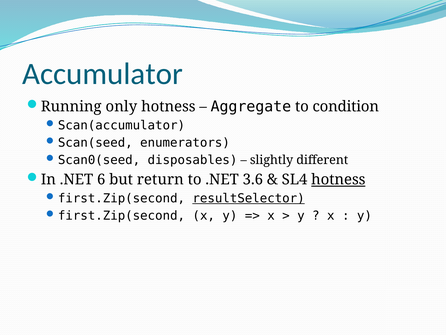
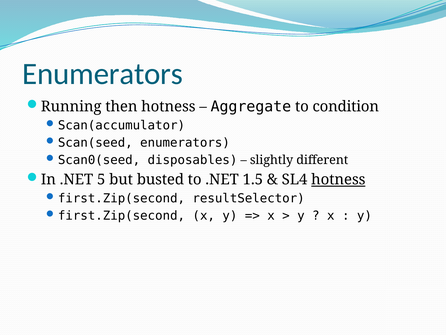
Accumulator: Accumulator -> Enumerators (103, 74)
only: only -> then (121, 107)
6: 6 -> 5 (101, 179)
return: return -> busted (160, 179)
3.6: 3.6 -> 1.5 (253, 179)
resultSelector underline: present -> none (249, 198)
